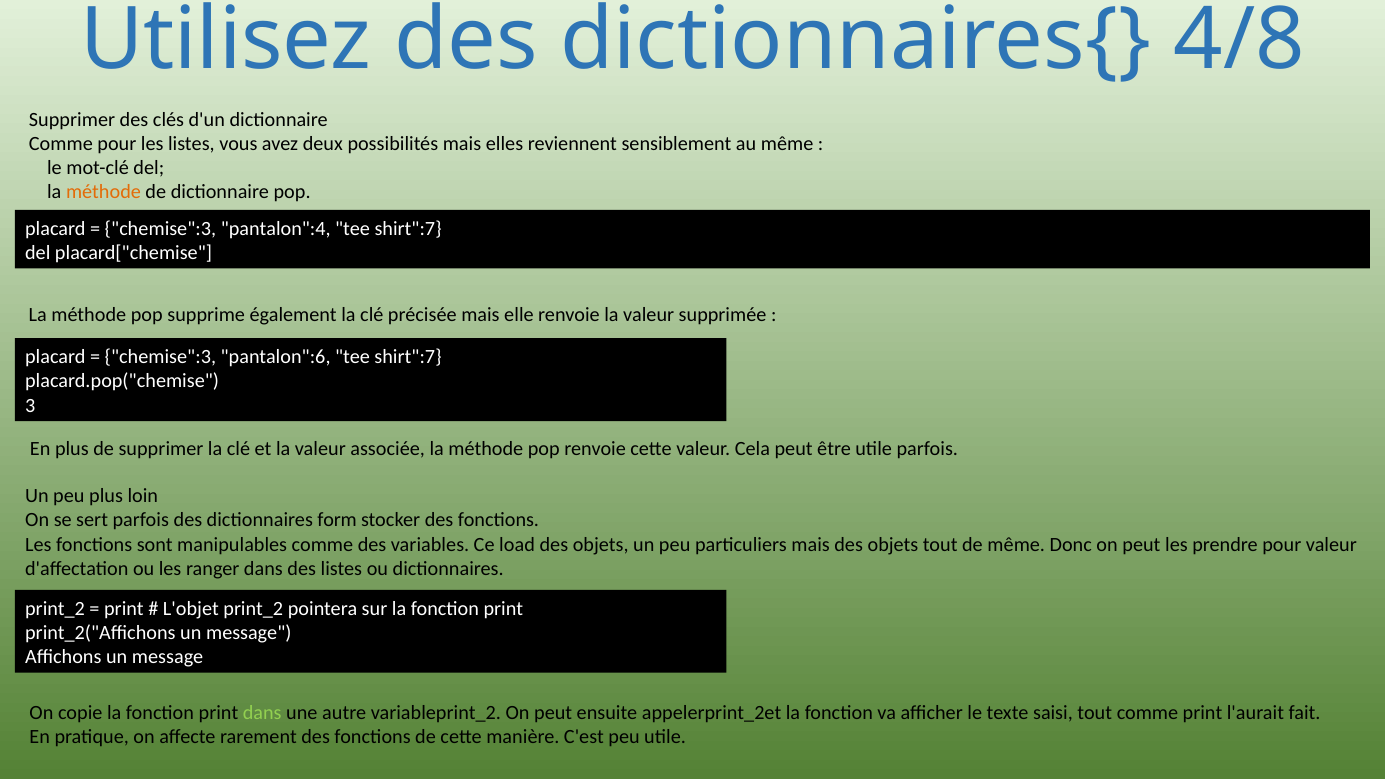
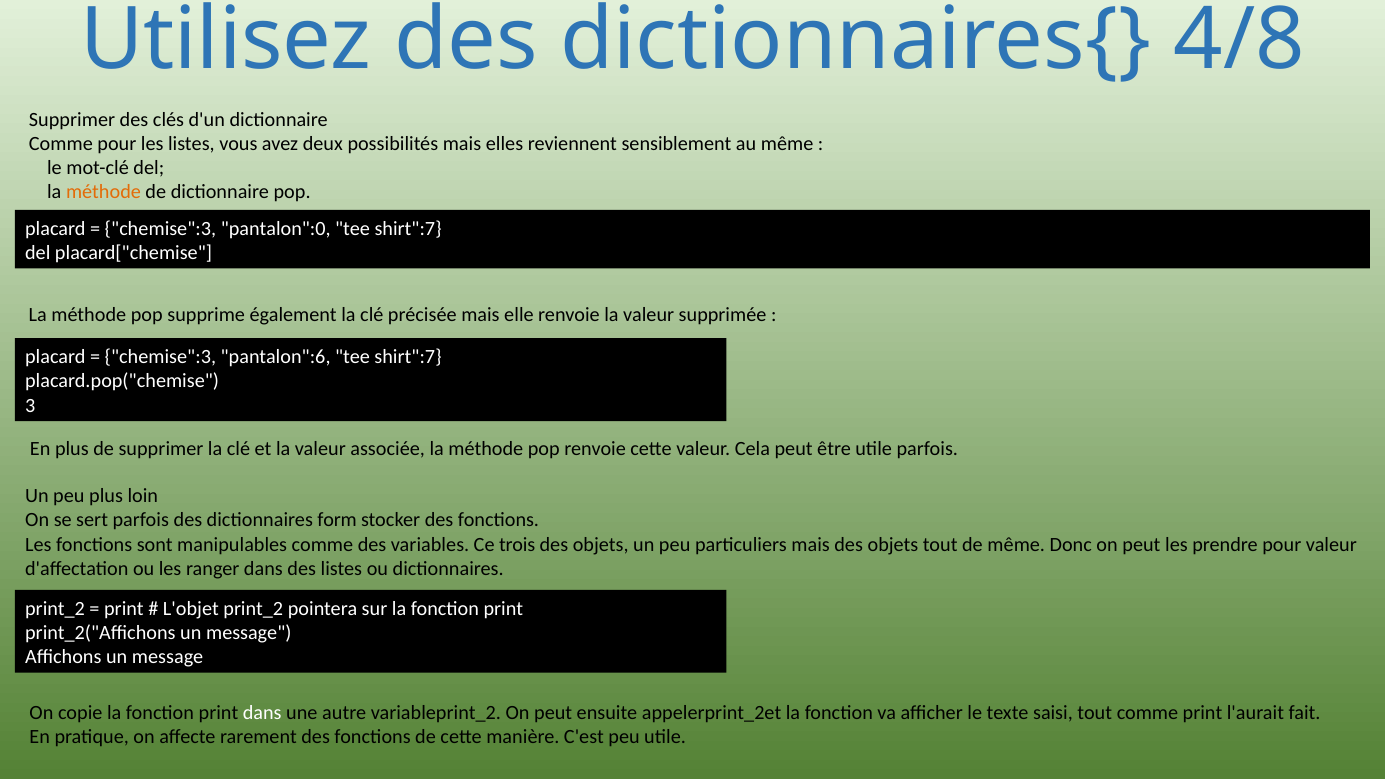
pantalon":4: pantalon":4 -> pantalon":0 (276, 228)
load: load -> trois (517, 544)
dans colour: light green -> white (262, 713)
